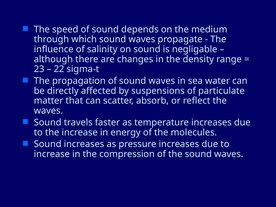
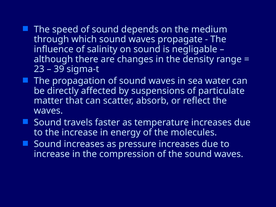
22: 22 -> 39 (59, 69)
